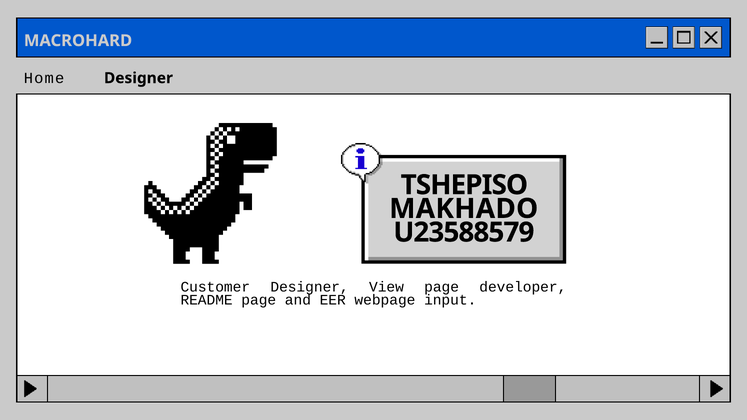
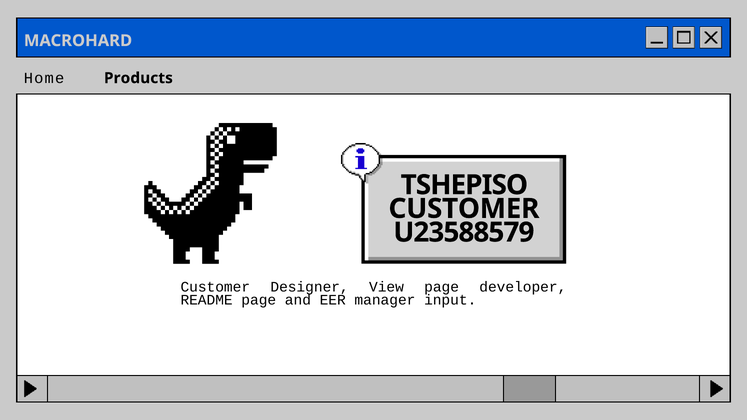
Home Designer: Designer -> Products (138, 78)
MAKHADO: MAKHADO -> CUSTOMER (464, 209)
webpage: webpage -> manager (385, 300)
